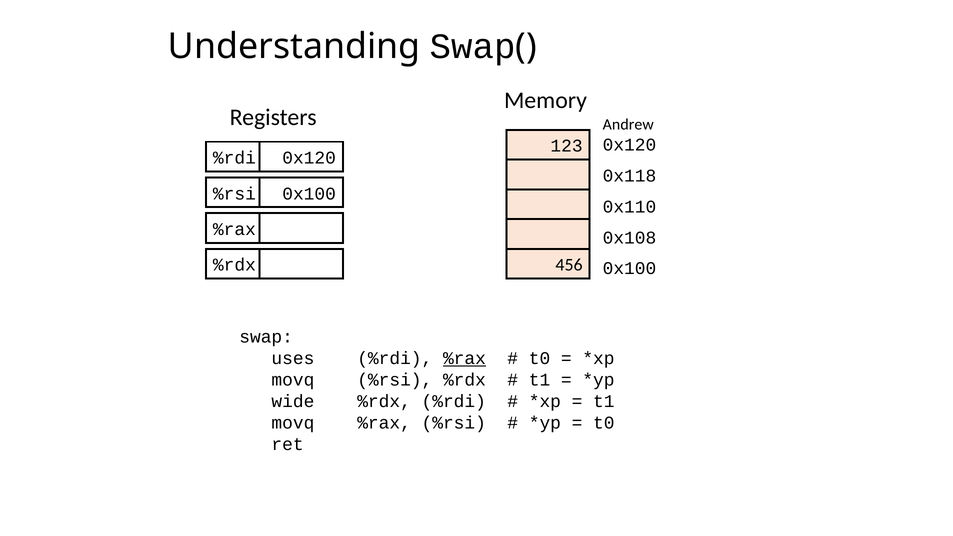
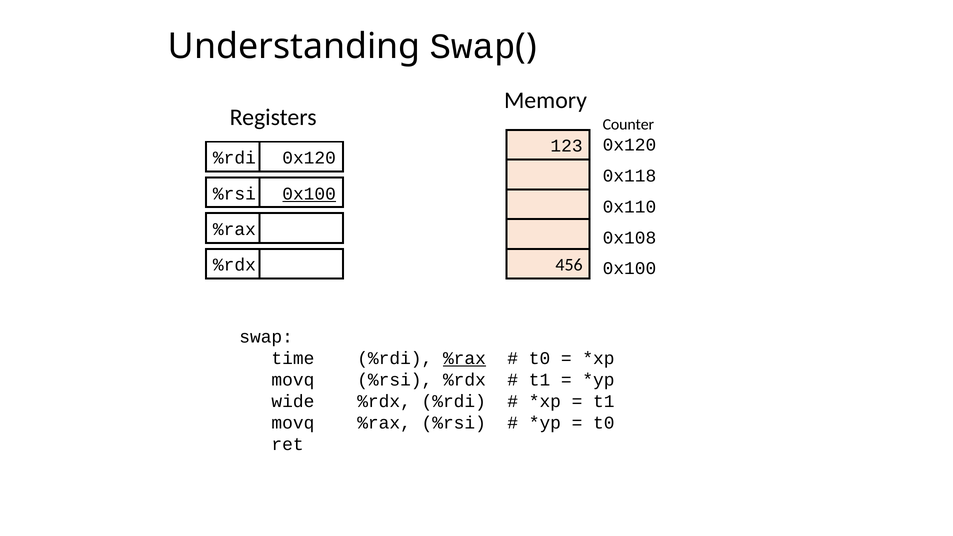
Andrew: Andrew -> Counter (628, 125)
0x100 underline: none -> present (309, 194)
uses: uses -> time (293, 358)
